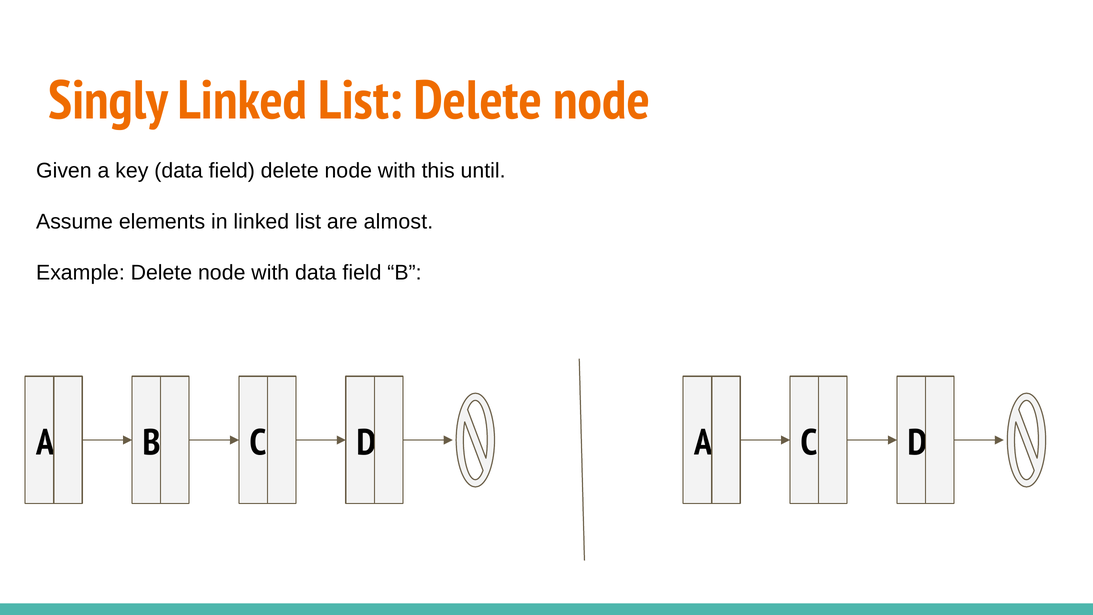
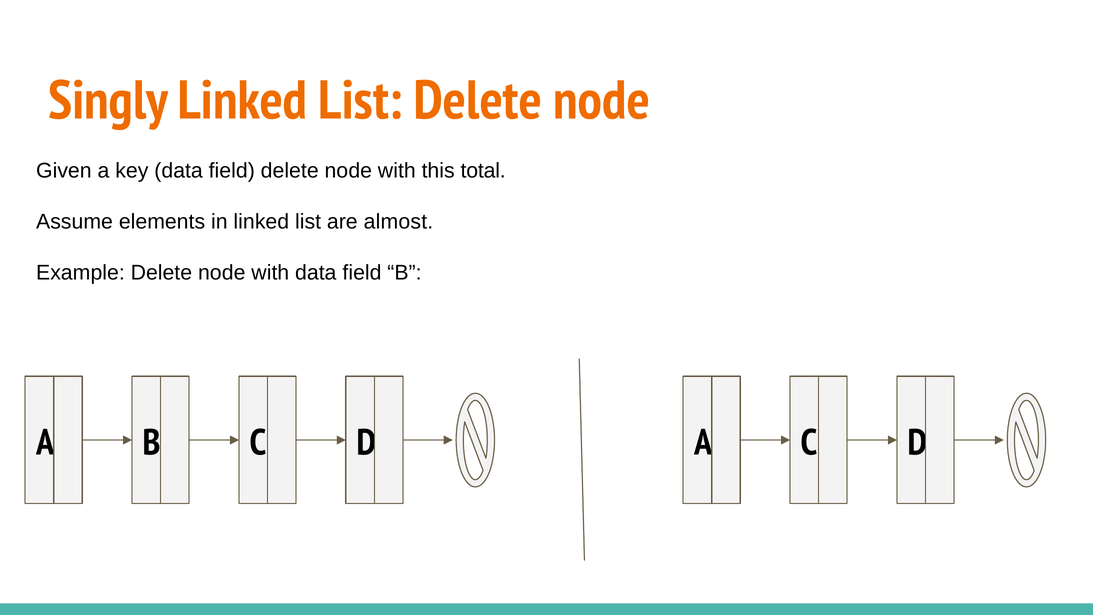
until: until -> total (483, 170)
